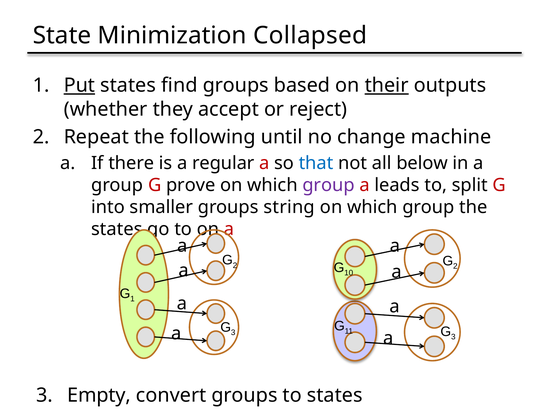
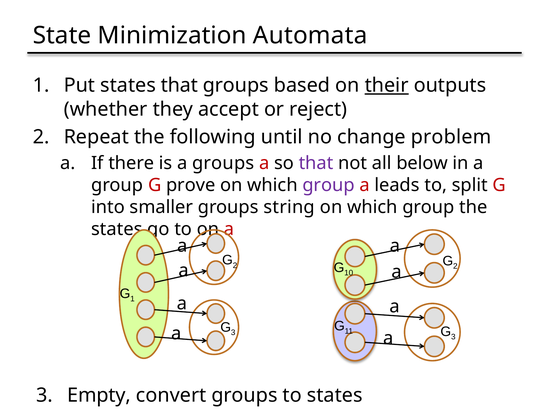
Collapsed: Collapsed -> Automata (310, 36)
Put underline: present -> none (79, 86)
states find: find -> that (179, 86)
machine: machine -> problem (451, 137)
a regular: regular -> groups (223, 164)
that colour: blue -> purple (316, 164)
